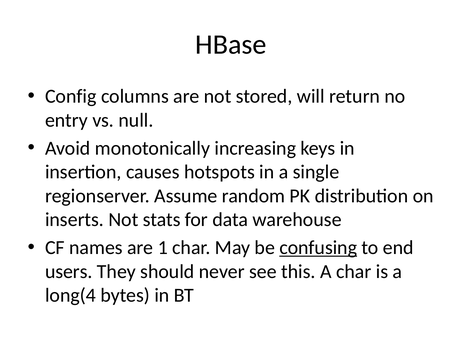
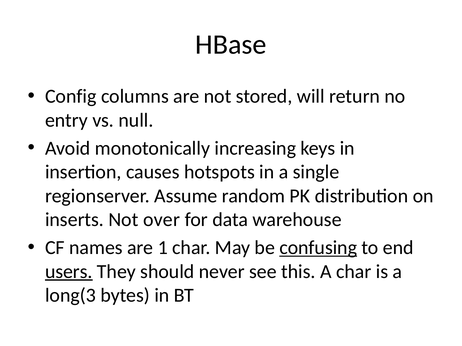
stats: stats -> over (162, 220)
users underline: none -> present (69, 272)
long(4: long(4 -> long(3 (71, 296)
